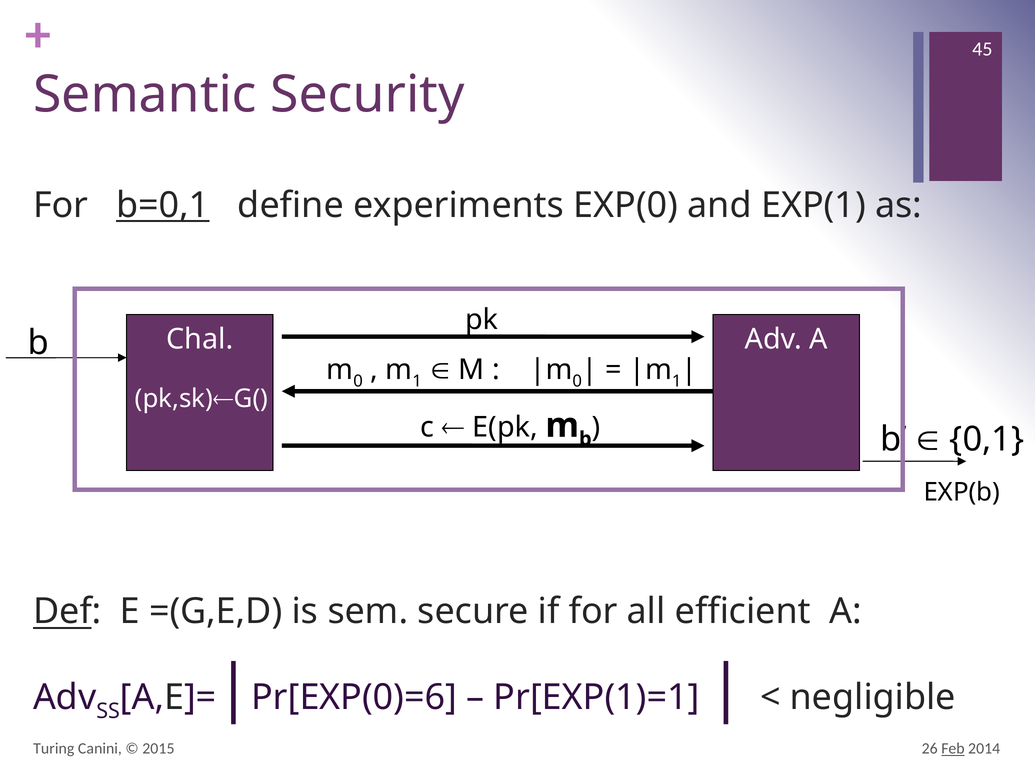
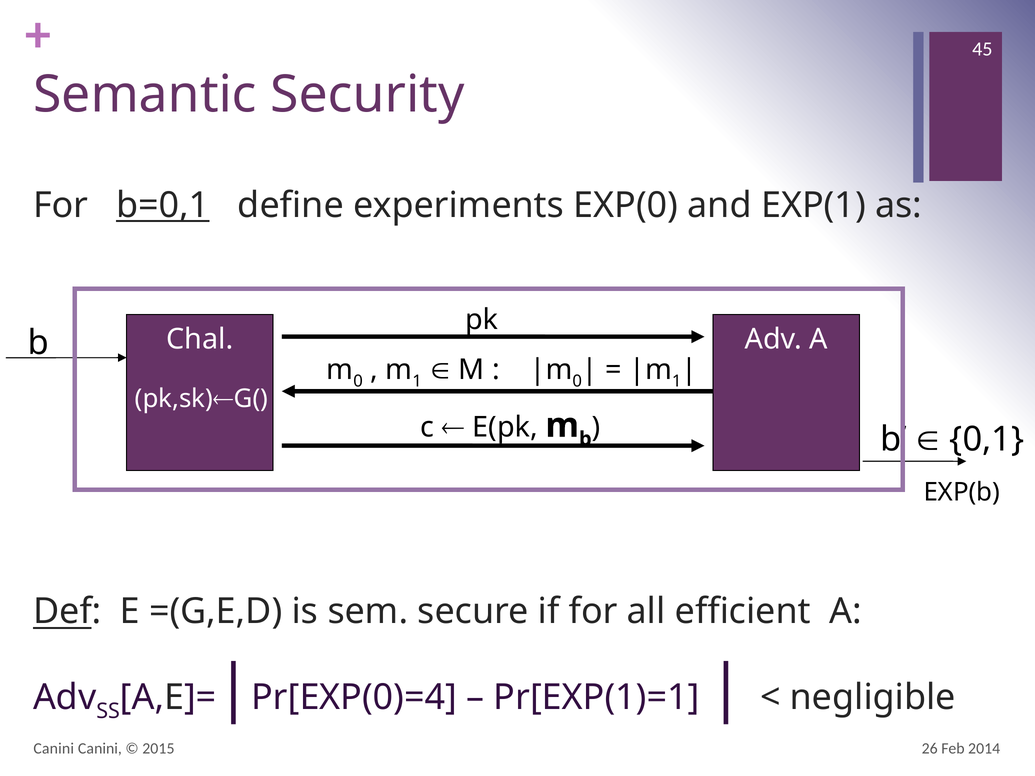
Pr[EXP(0)=6: Pr[EXP(0)=6 -> Pr[EXP(0)=4 (354, 698)
Turing: Turing -> Canini (54, 749)
Feb underline: present -> none (953, 749)
